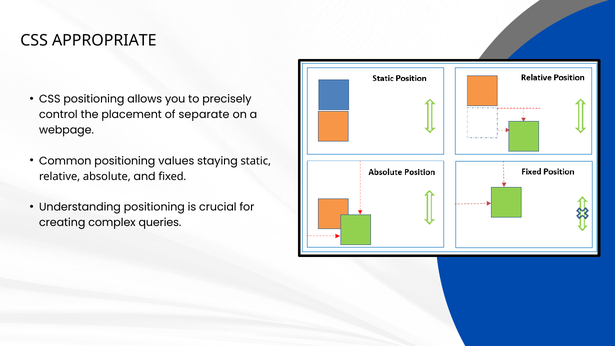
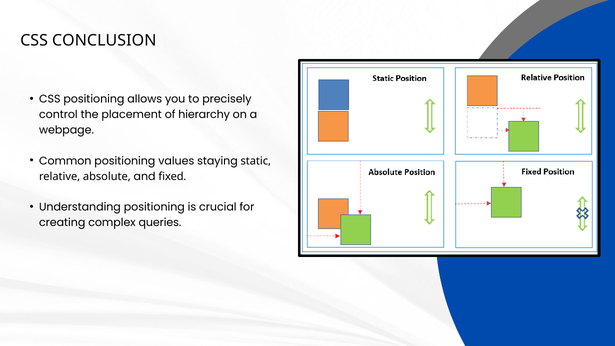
APPROPRIATE: APPROPRIATE -> CONCLUSION (104, 40)
separate: separate -> hierarchy (204, 114)
